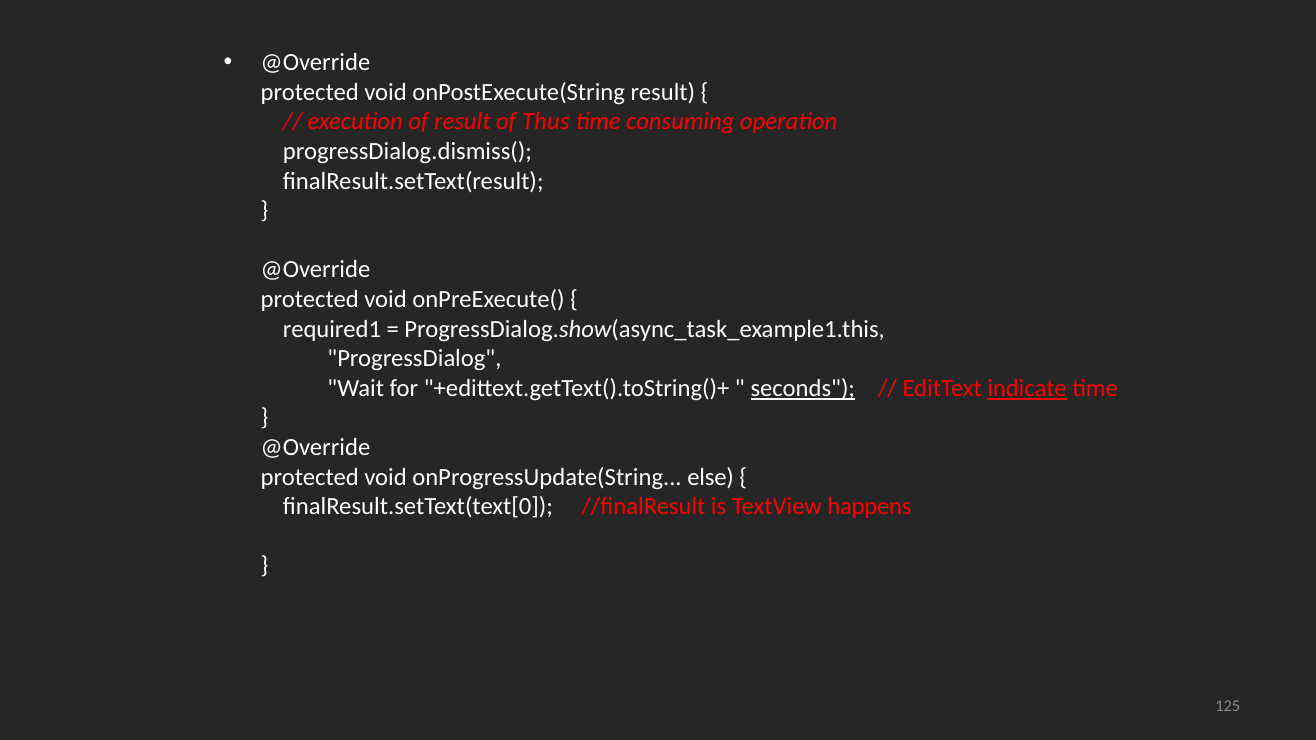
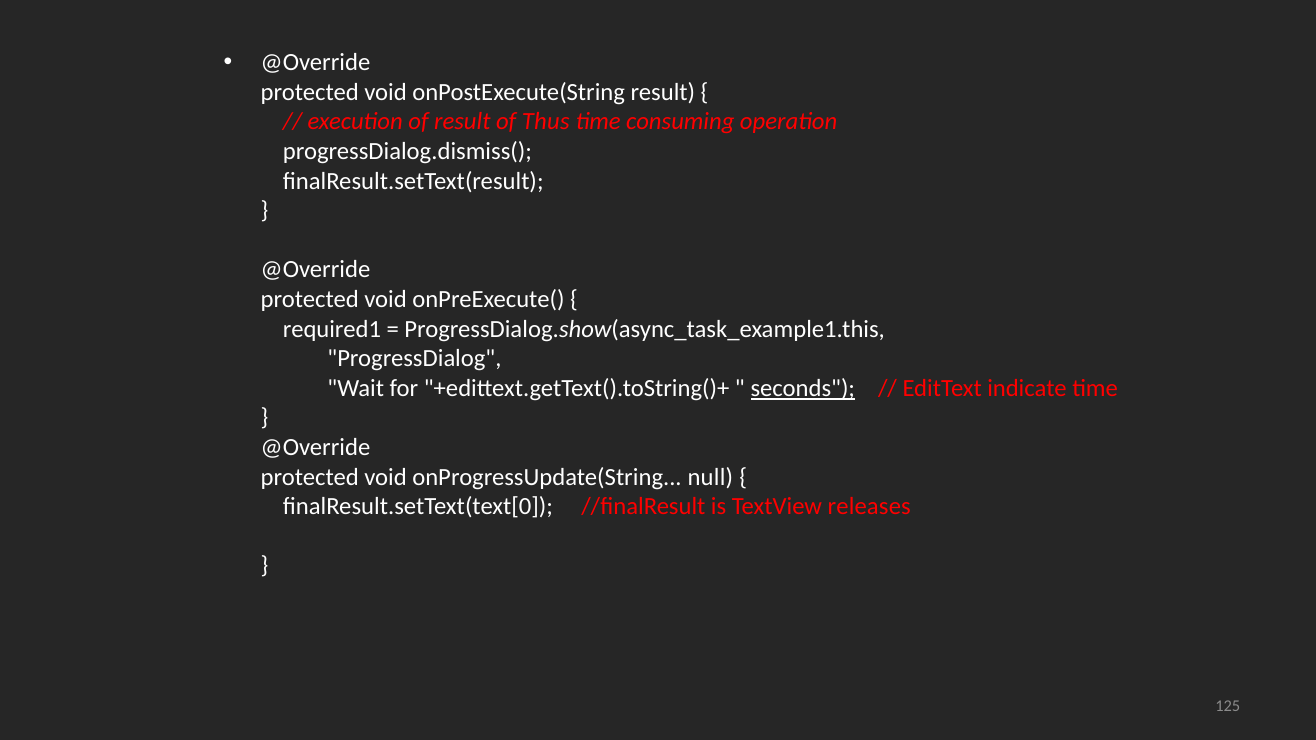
indicate underline: present -> none (1027, 388)
else: else -> null (710, 477)
happens: happens -> releases (869, 507)
